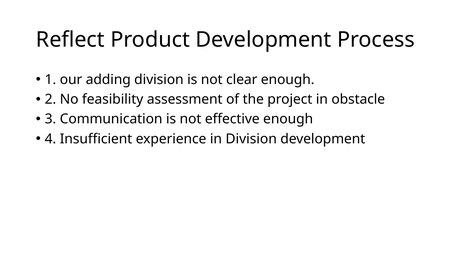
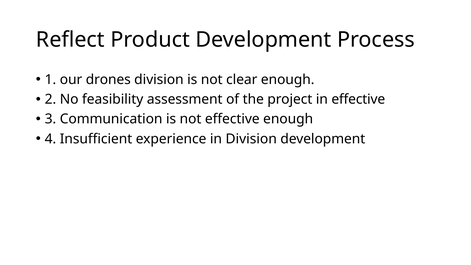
adding: adding -> drones (108, 80)
in obstacle: obstacle -> effective (358, 99)
